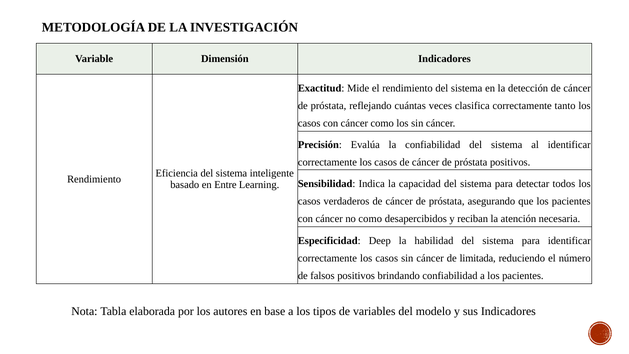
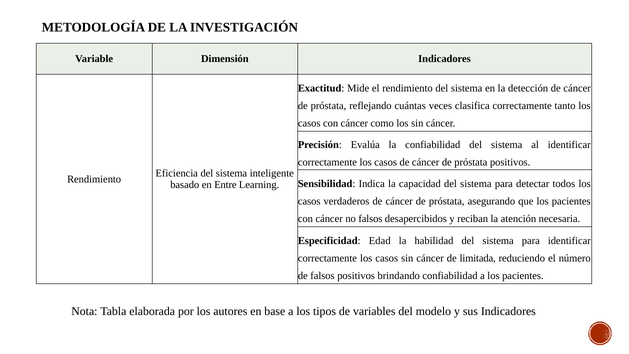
no como: como -> falsos (370, 219)
Deep: Deep -> Edad (380, 241)
